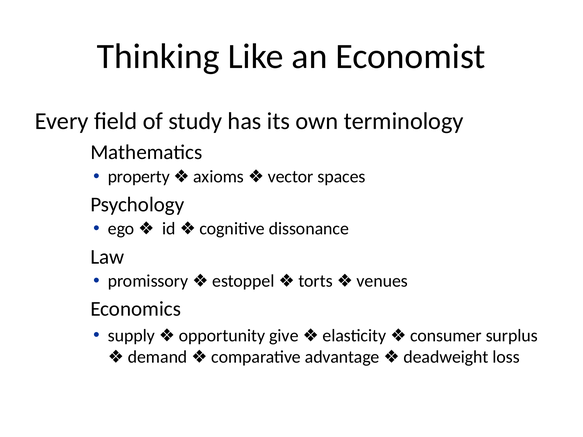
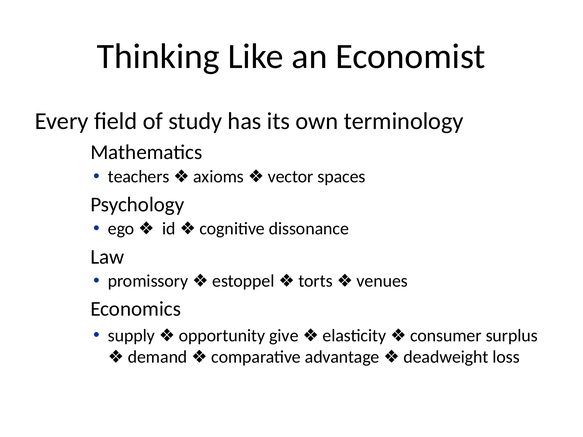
property: property -> teachers (139, 177)
